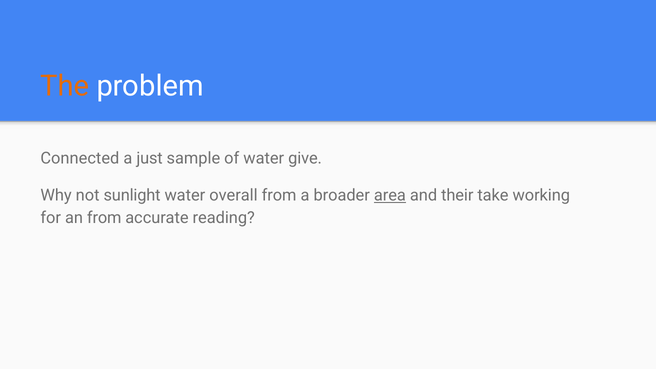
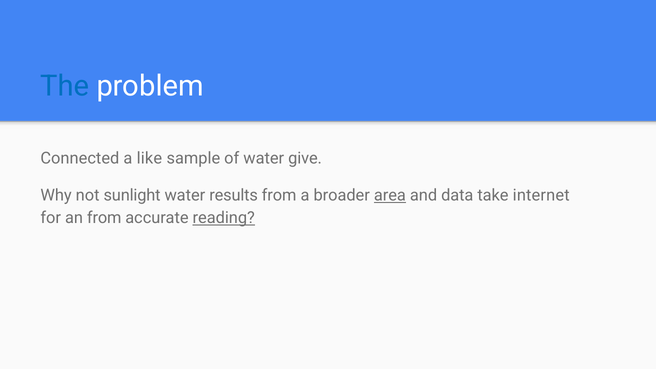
The colour: orange -> blue (65, 86)
just: just -> like (149, 158)
overall: overall -> results (234, 195)
their: their -> data (457, 195)
working: working -> internet (541, 195)
reading underline: none -> present (224, 218)
